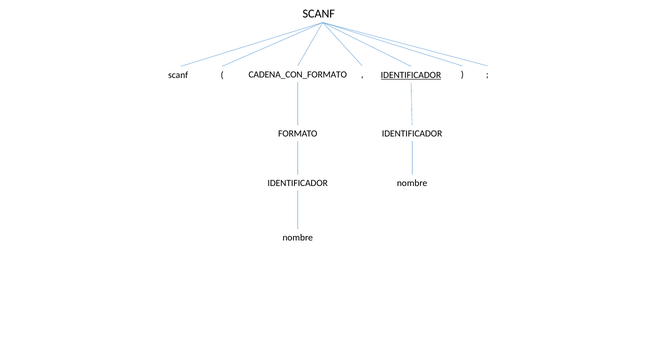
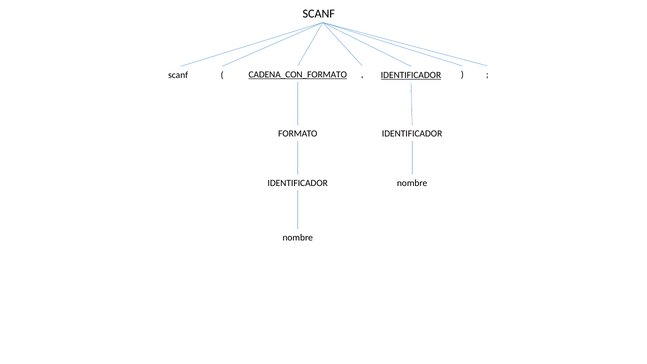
CADENA_CON_FORMATO underline: none -> present (298, 75)
